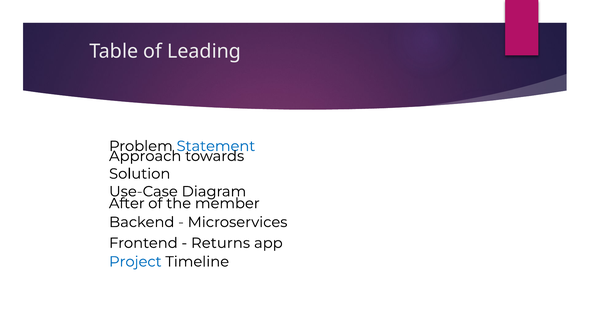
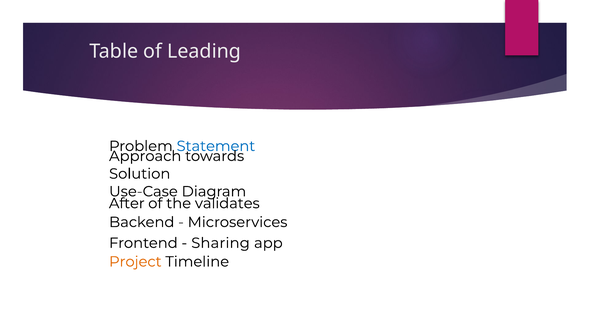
member: member -> validates (227, 203)
Returns: Returns -> Sharing (221, 243)
Project colour: blue -> orange (135, 262)
